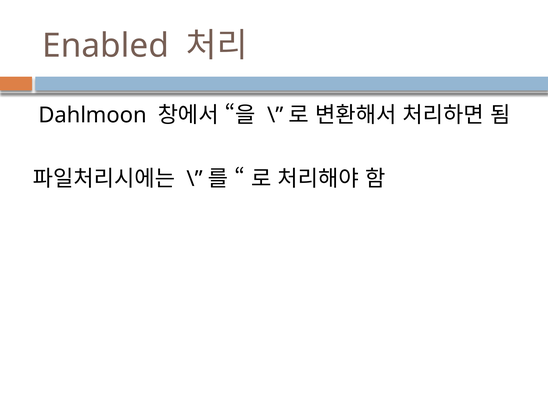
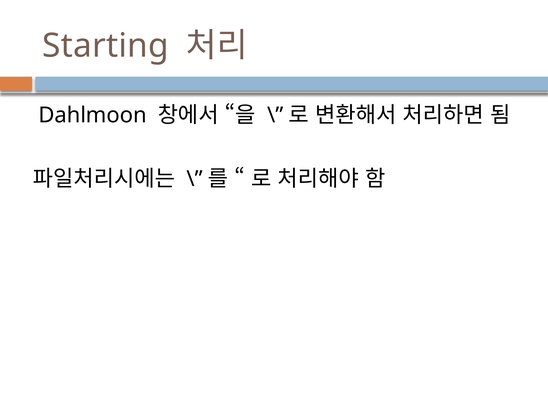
Enabled: Enabled -> Starting (105, 46)
